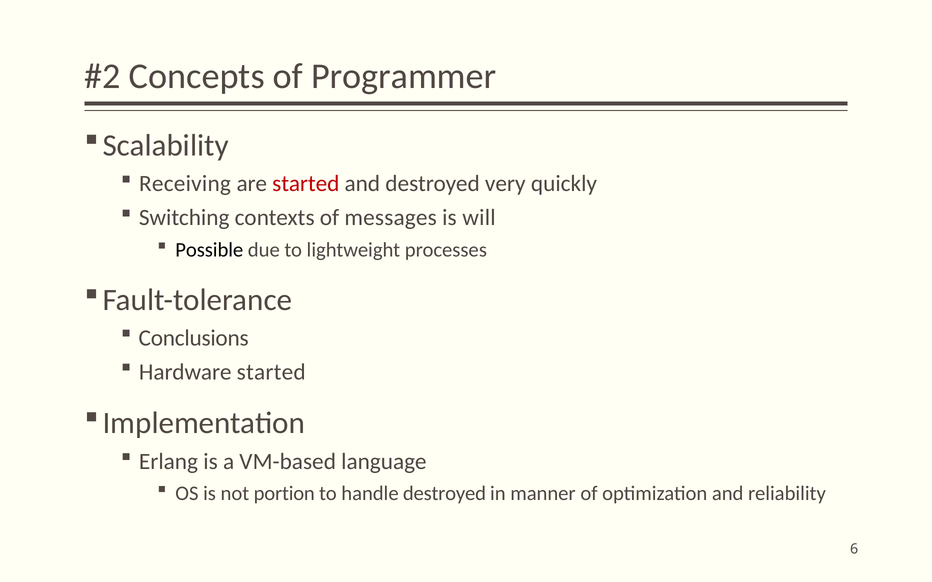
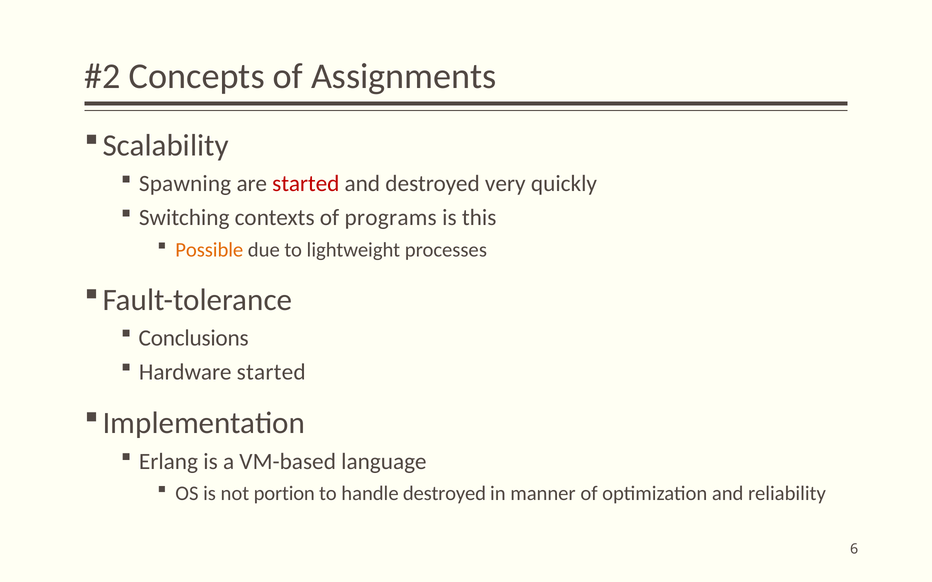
Programmer: Programmer -> Assignments (404, 76)
Receiving: Receiving -> Spawning (185, 184)
messages: messages -> programs (391, 218)
will: will -> this (479, 218)
Possible colour: black -> orange (209, 250)
